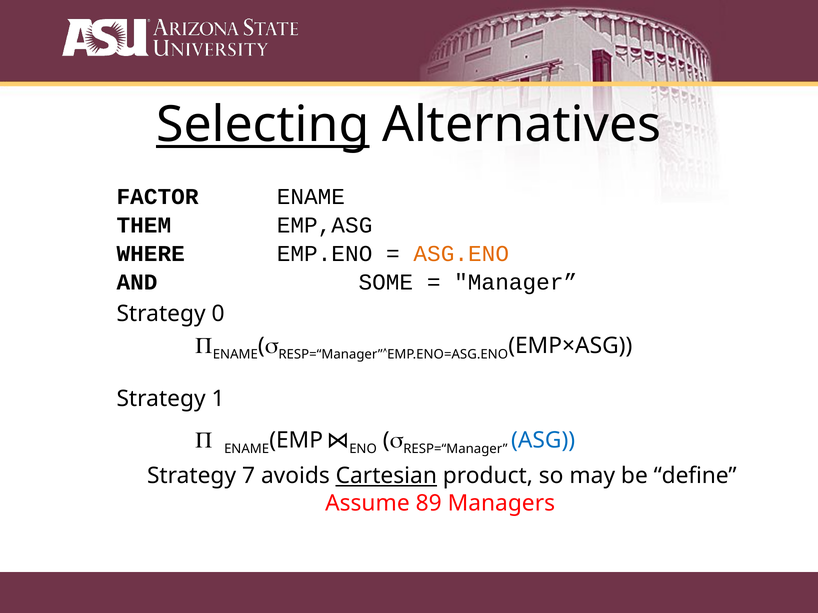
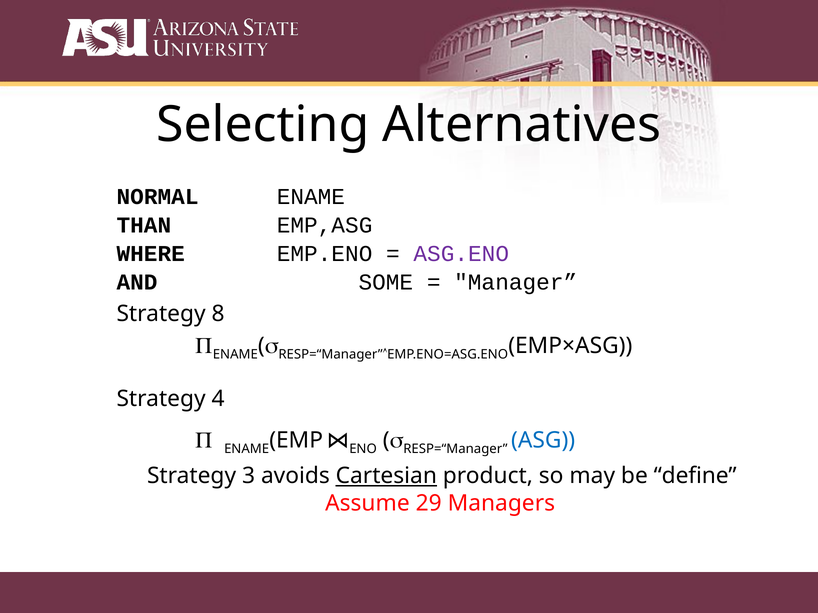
Selecting underline: present -> none (263, 125)
FACTOR: FACTOR -> NORMAL (158, 197)
THEM: THEM -> THAN (144, 225)
ASG.ENO colour: orange -> purple (461, 254)
0: 0 -> 8 (218, 314)
1: 1 -> 4 (218, 399)
7: 7 -> 3 (249, 476)
89: 89 -> 29 (429, 504)
